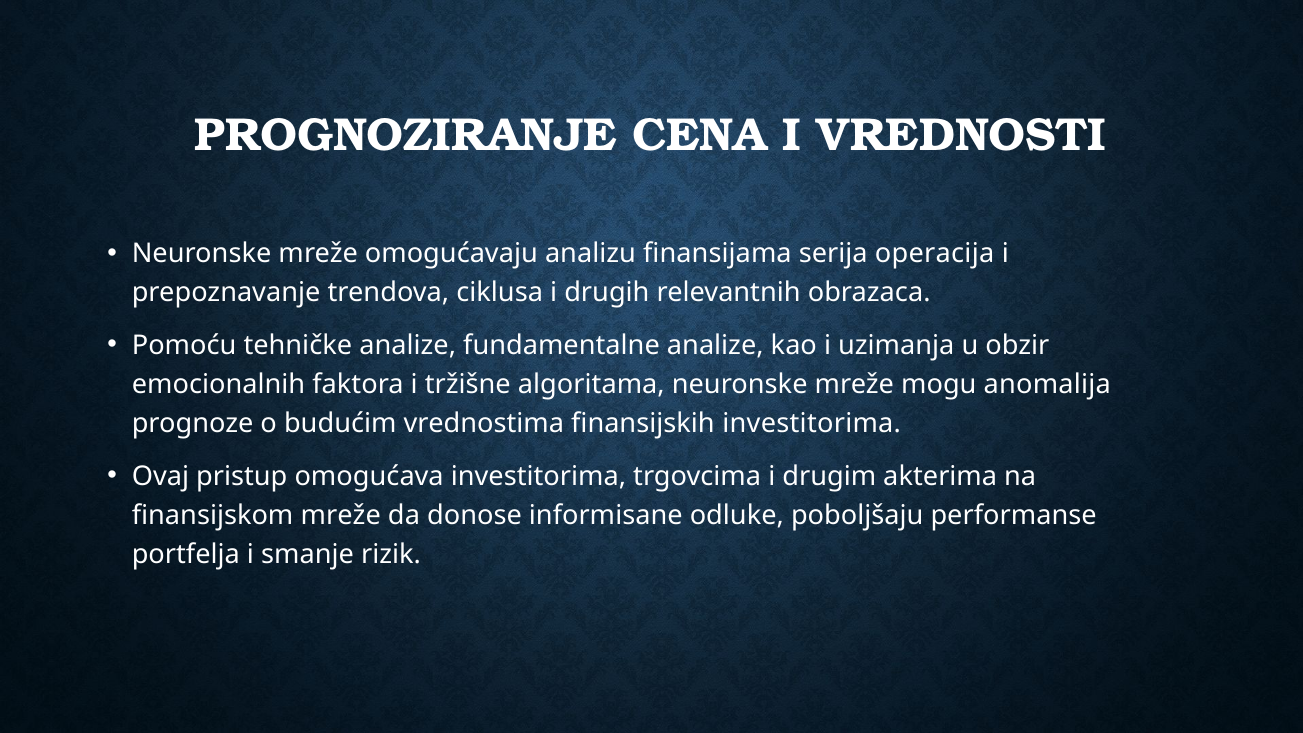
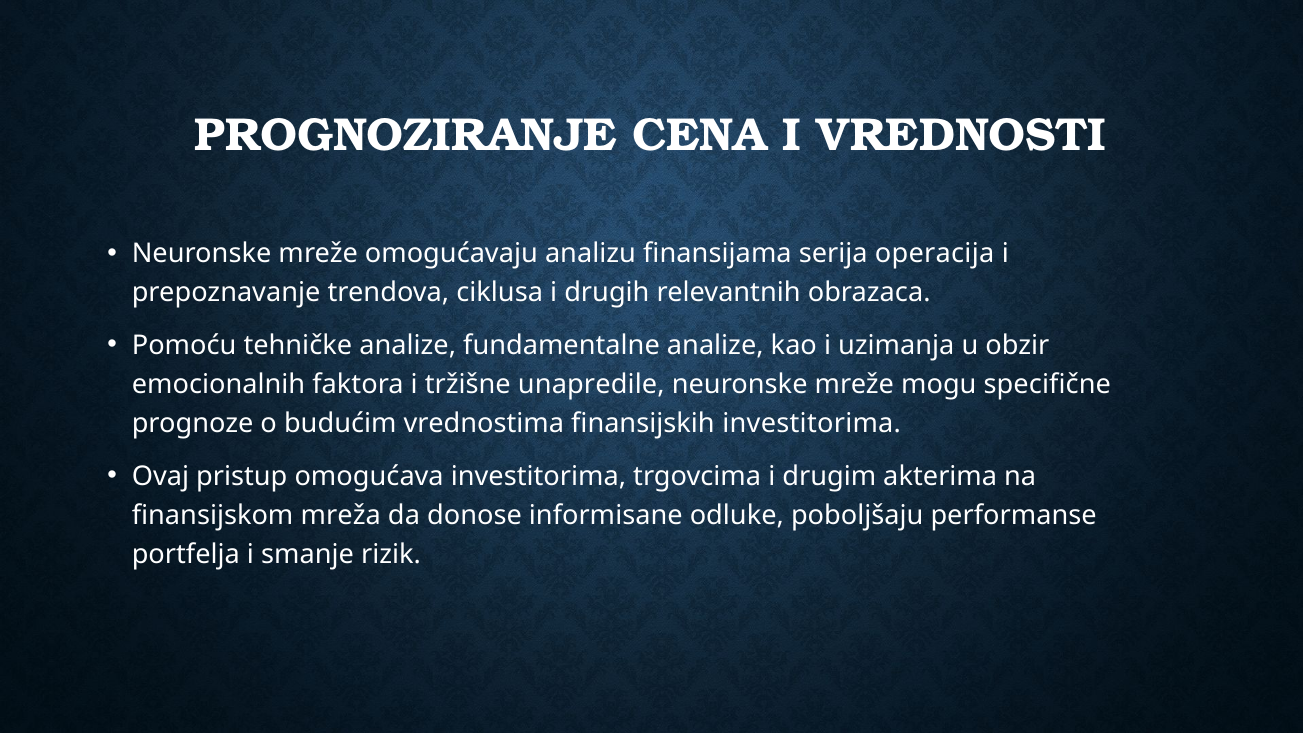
algoritama: algoritama -> unapredile (591, 384)
anomalija: anomalija -> specifične (1047, 384)
finansijskom mreže: mreže -> mreža (341, 515)
